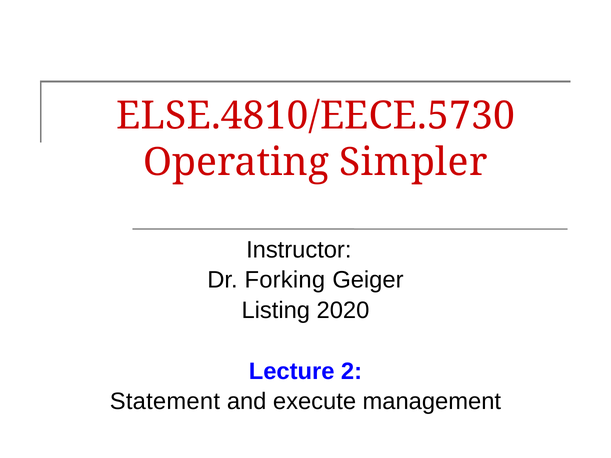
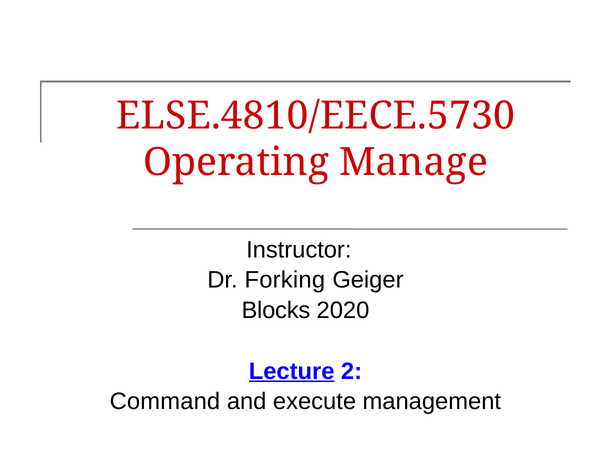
Simpler: Simpler -> Manage (414, 163)
Listing: Listing -> Blocks (276, 311)
Lecture underline: none -> present (292, 371)
Statement: Statement -> Command (165, 402)
